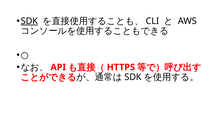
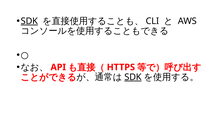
SDK underline: none -> present (133, 77)
